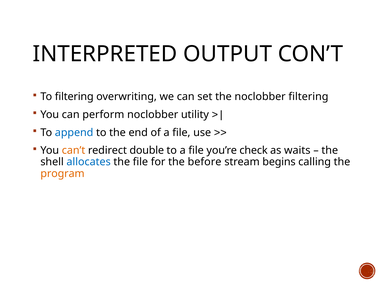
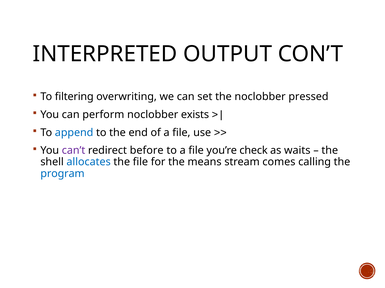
noclobber filtering: filtering -> pressed (308, 97)
utility: utility -> exists (195, 115)
can’t colour: orange -> purple (74, 151)
double: double -> before (147, 151)
before: before -> means (205, 162)
begins: begins -> comes (279, 162)
program colour: orange -> blue (62, 174)
